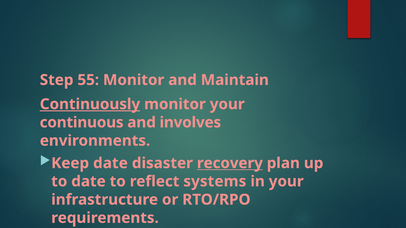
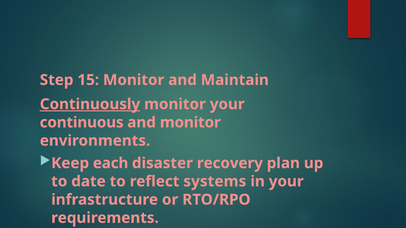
55: 55 -> 15 (88, 80)
and involves: involves -> monitor (190, 123)
Keep date: date -> each (111, 163)
recovery underline: present -> none (230, 163)
